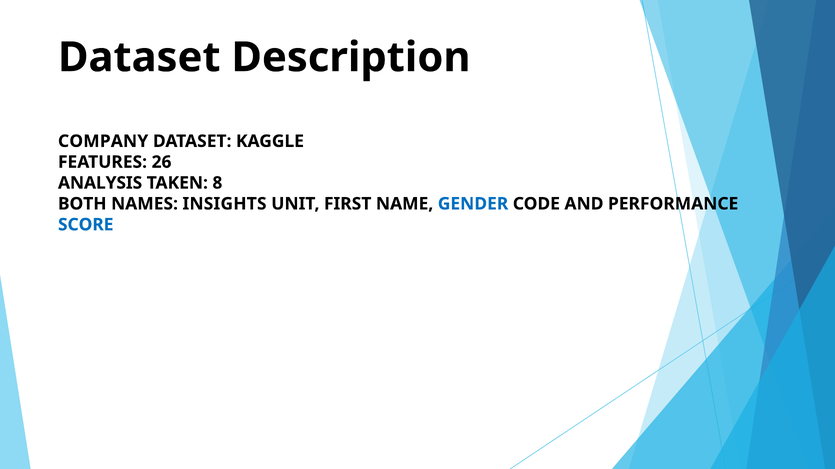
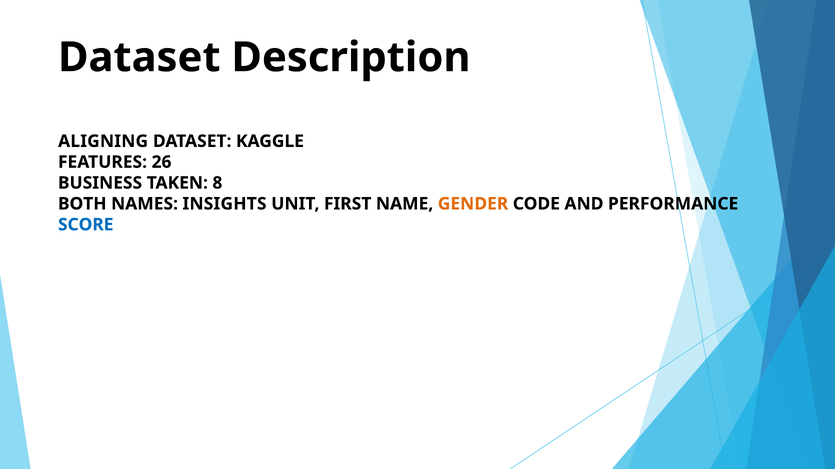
COMPANY: COMPANY -> ALIGNING (103, 141)
ANALYSIS: ANALYSIS -> BUSINESS (100, 183)
GENDER colour: blue -> orange (473, 204)
